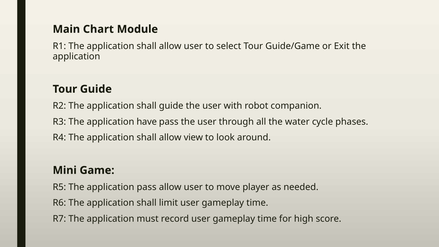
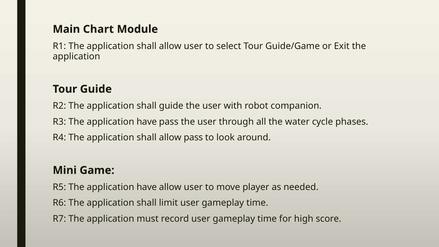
allow view: view -> pass (193, 138)
R5 The application pass: pass -> have (147, 187)
